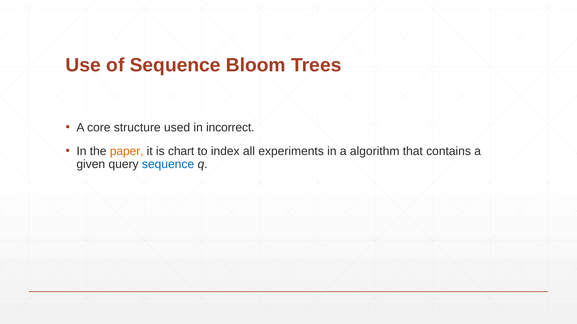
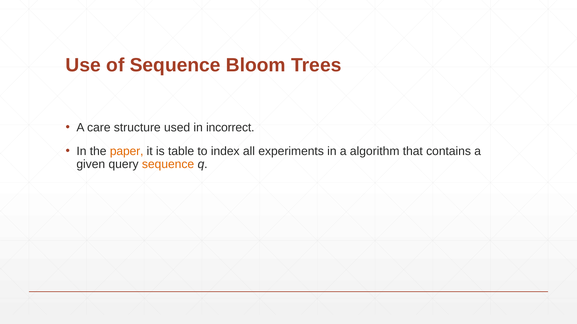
core: core -> care (99, 128)
chart: chart -> table (181, 151)
sequence colour: blue -> orange (168, 164)
